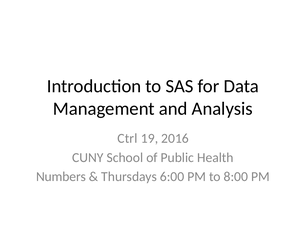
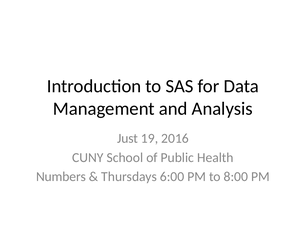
Ctrl: Ctrl -> Just (128, 138)
